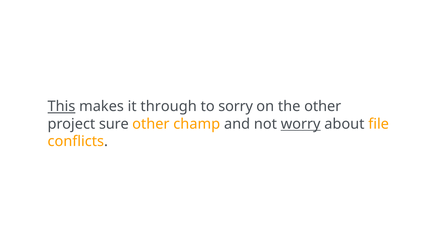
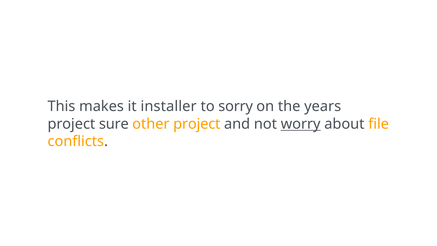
This underline: present -> none (61, 106)
through: through -> installer (169, 106)
the other: other -> years (323, 106)
other champ: champ -> project (197, 124)
